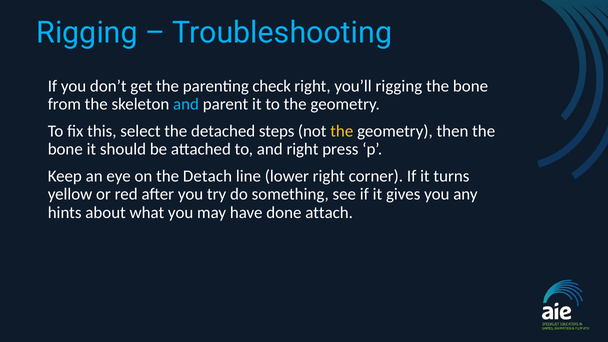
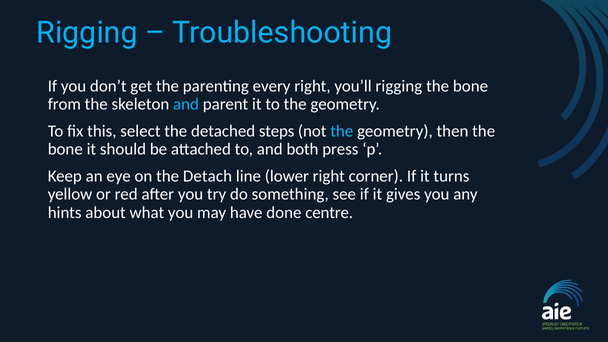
check: check -> every (272, 86)
the colour: yellow -> light blue (342, 131)
and right: right -> both (302, 149)
attach: attach -> centre (329, 213)
